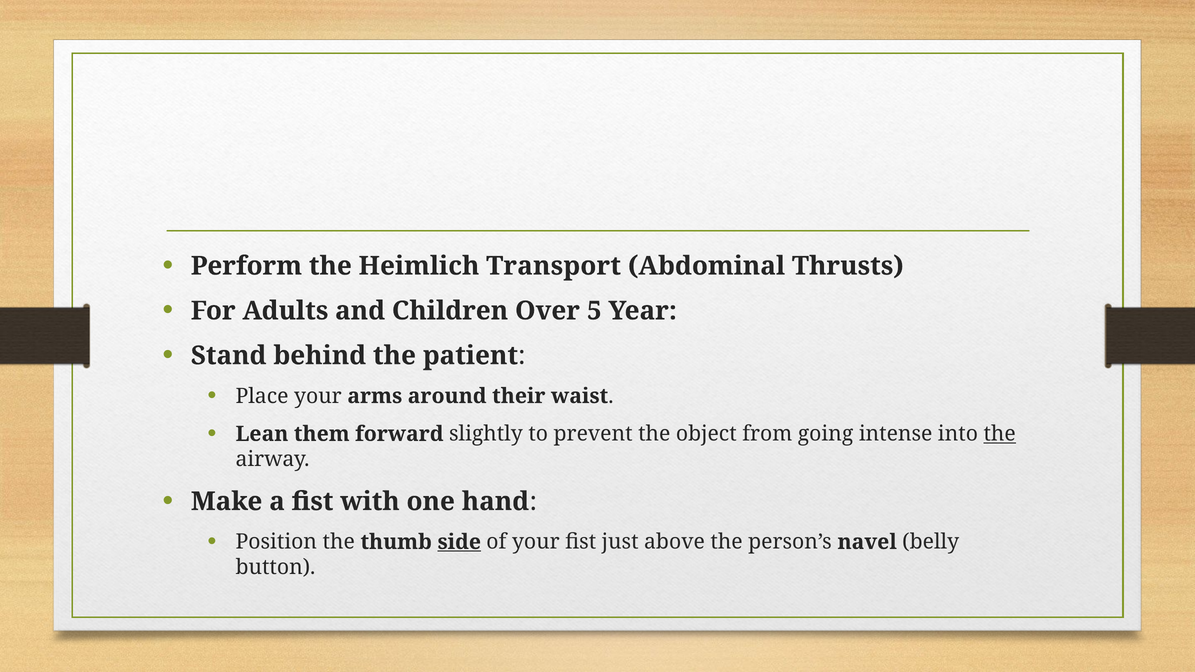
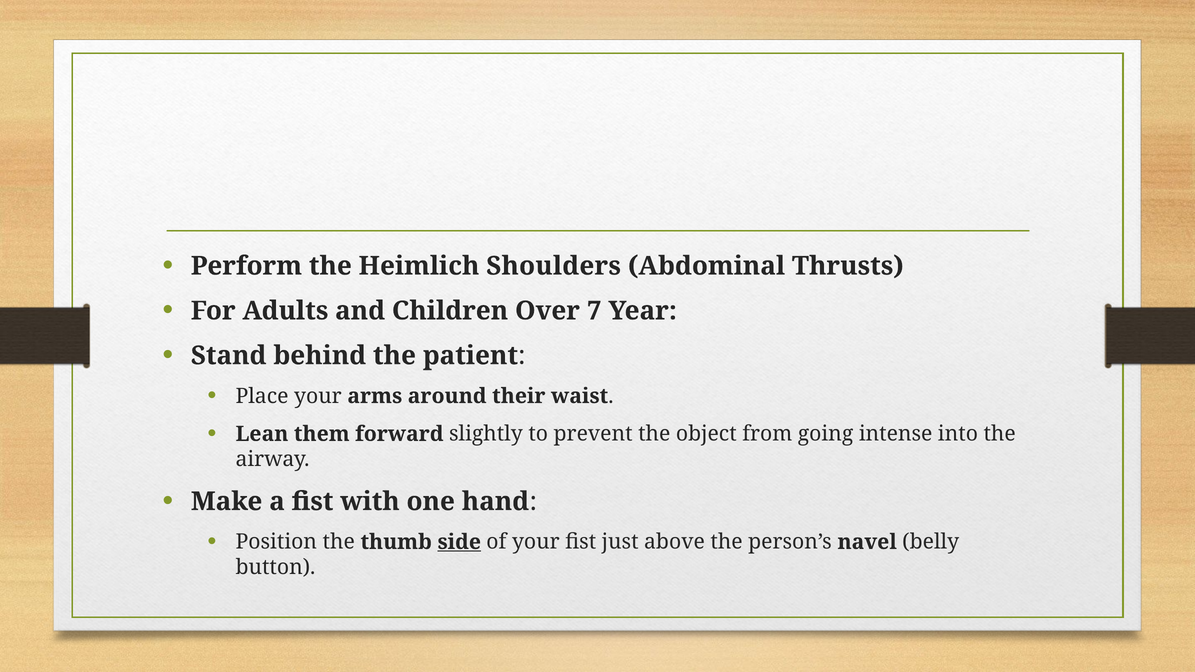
Transport: Transport -> Shoulders (554, 266)
5: 5 -> 7 (594, 311)
the underline: present -> none (1000, 434)
